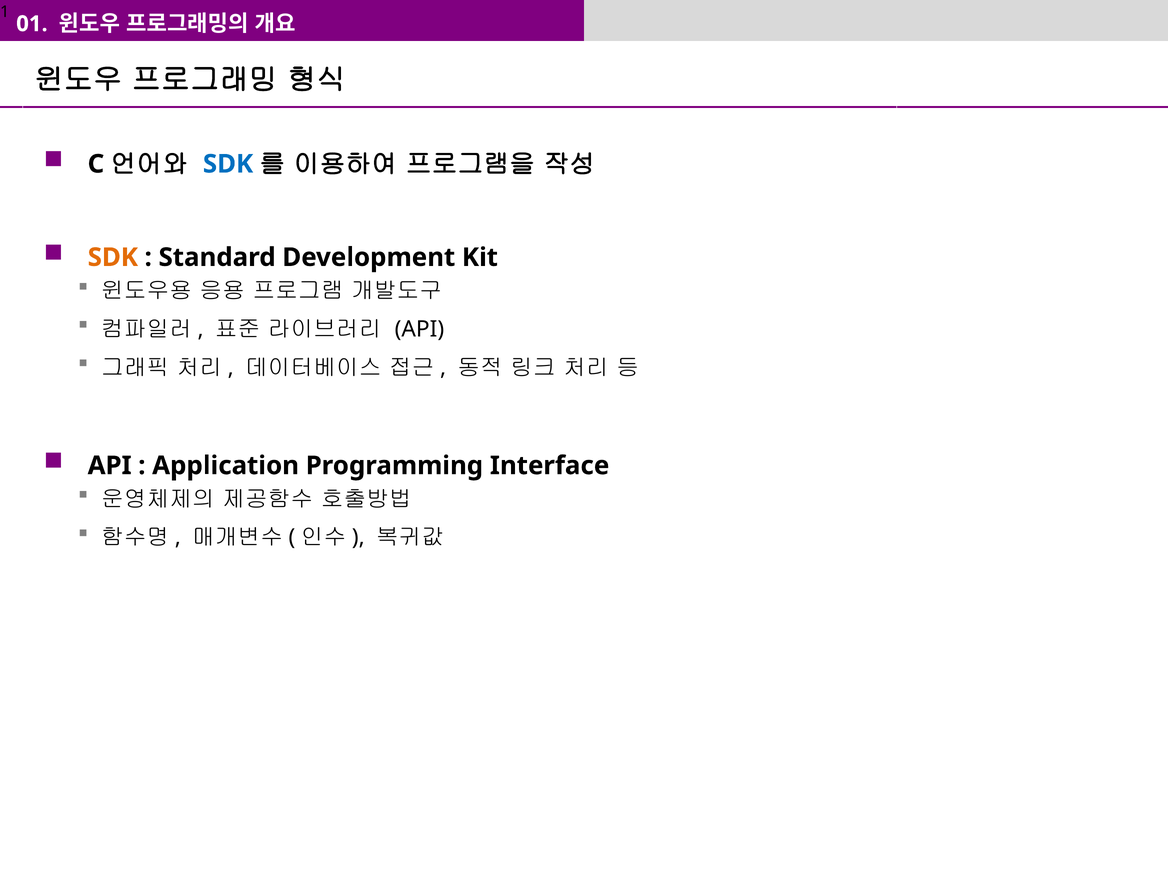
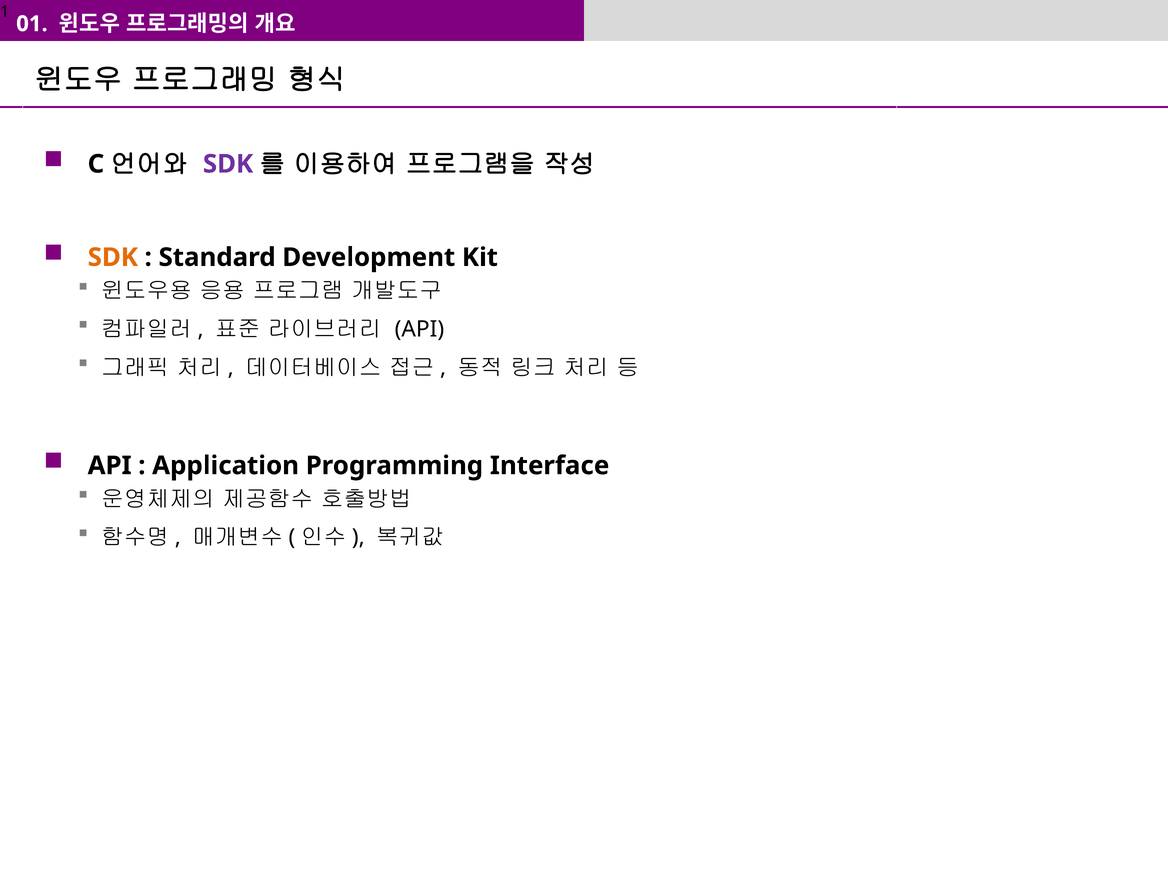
SDK colour: blue -> purple (228, 164)
